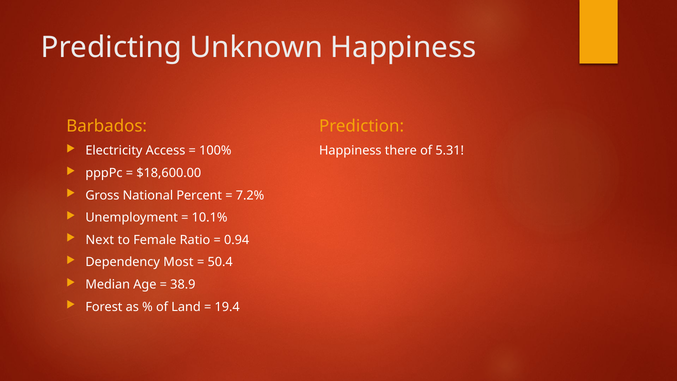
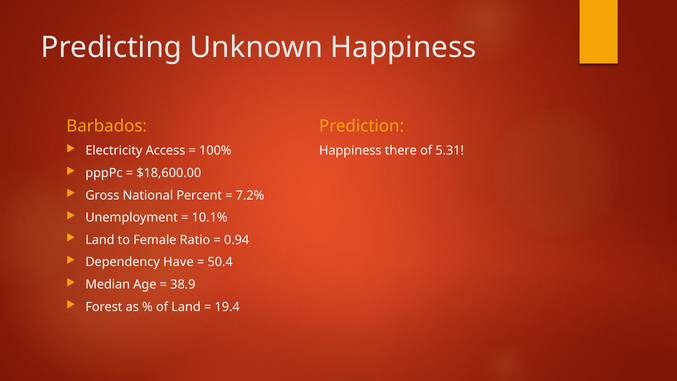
Next: Next -> Land (100, 240)
Most: Most -> Have (178, 262)
